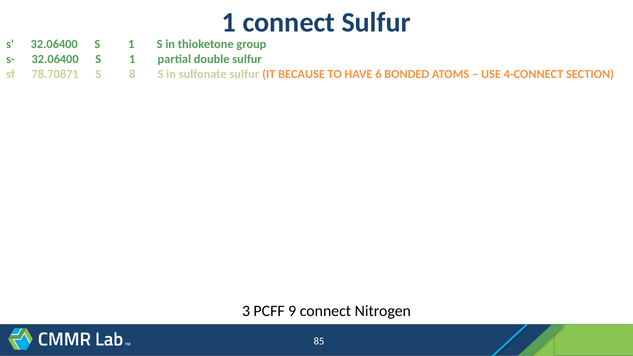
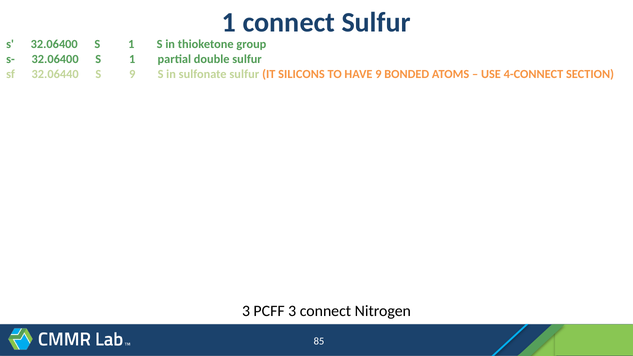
78.70871: 78.70871 -> 32.06440 (55, 74)
S 8: 8 -> 9 (132, 74)
BECAUSE: BECAUSE -> SILICONS (301, 74)
HAVE 6: 6 -> 9 (378, 74)
PCFF 9: 9 -> 3 (292, 311)
